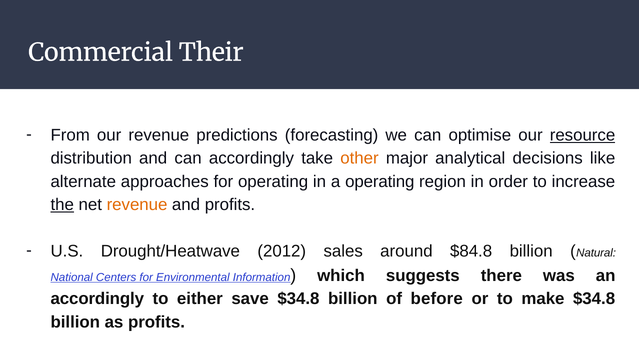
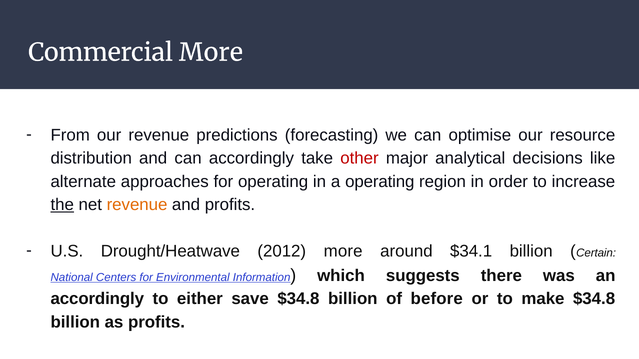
Commercial Their: Their -> More (211, 53)
resource underline: present -> none (583, 135)
other colour: orange -> red (359, 159)
2012 sales: sales -> more (343, 252)
$84.8: $84.8 -> $34.1 (471, 252)
Natural: Natural -> Certain (596, 253)
